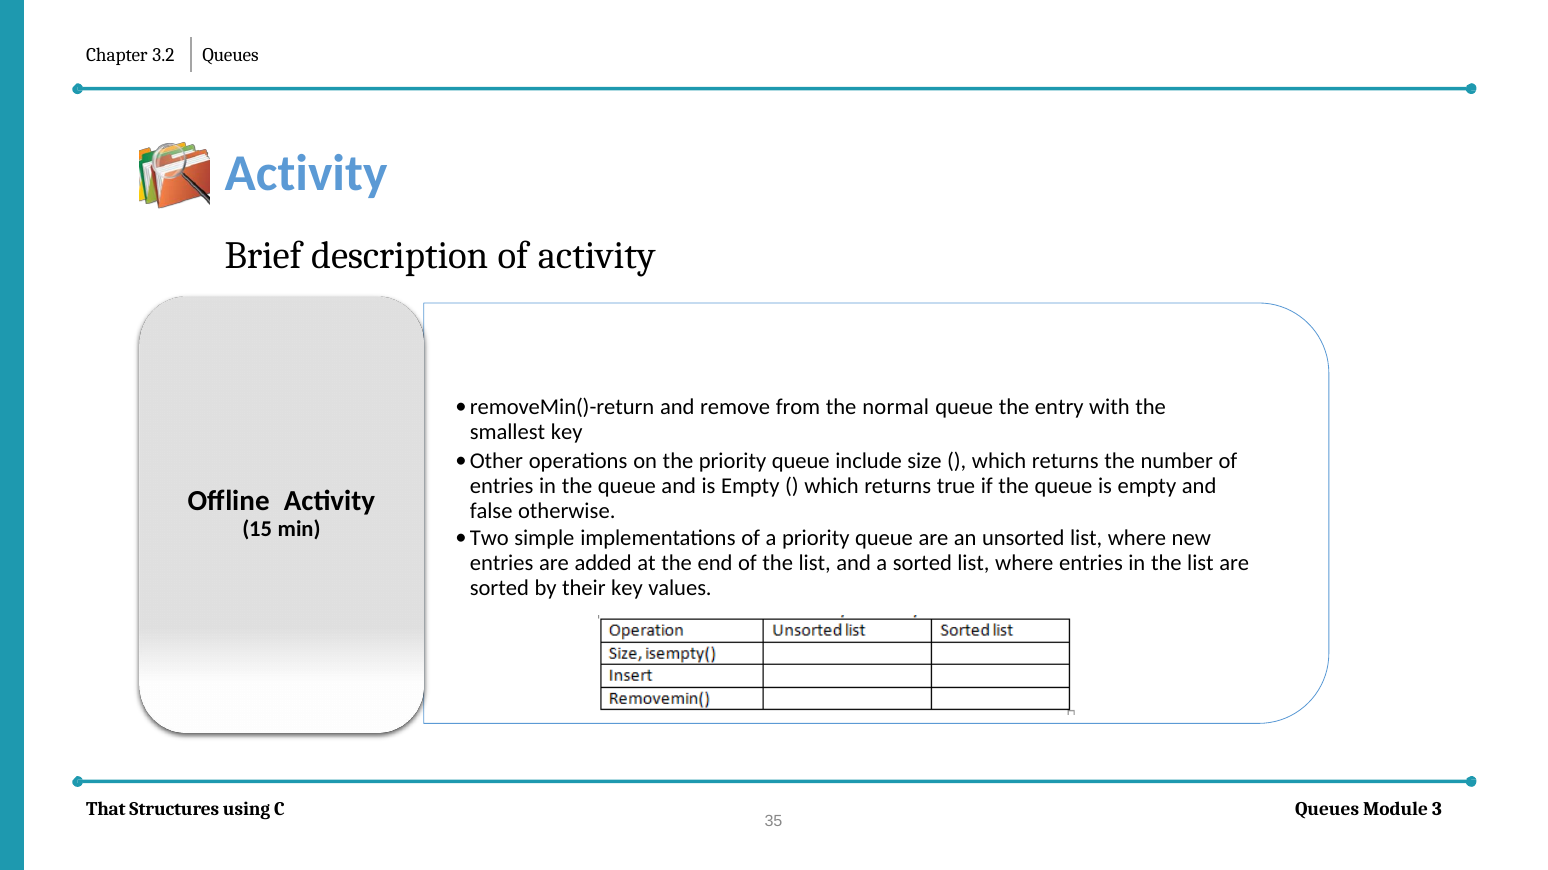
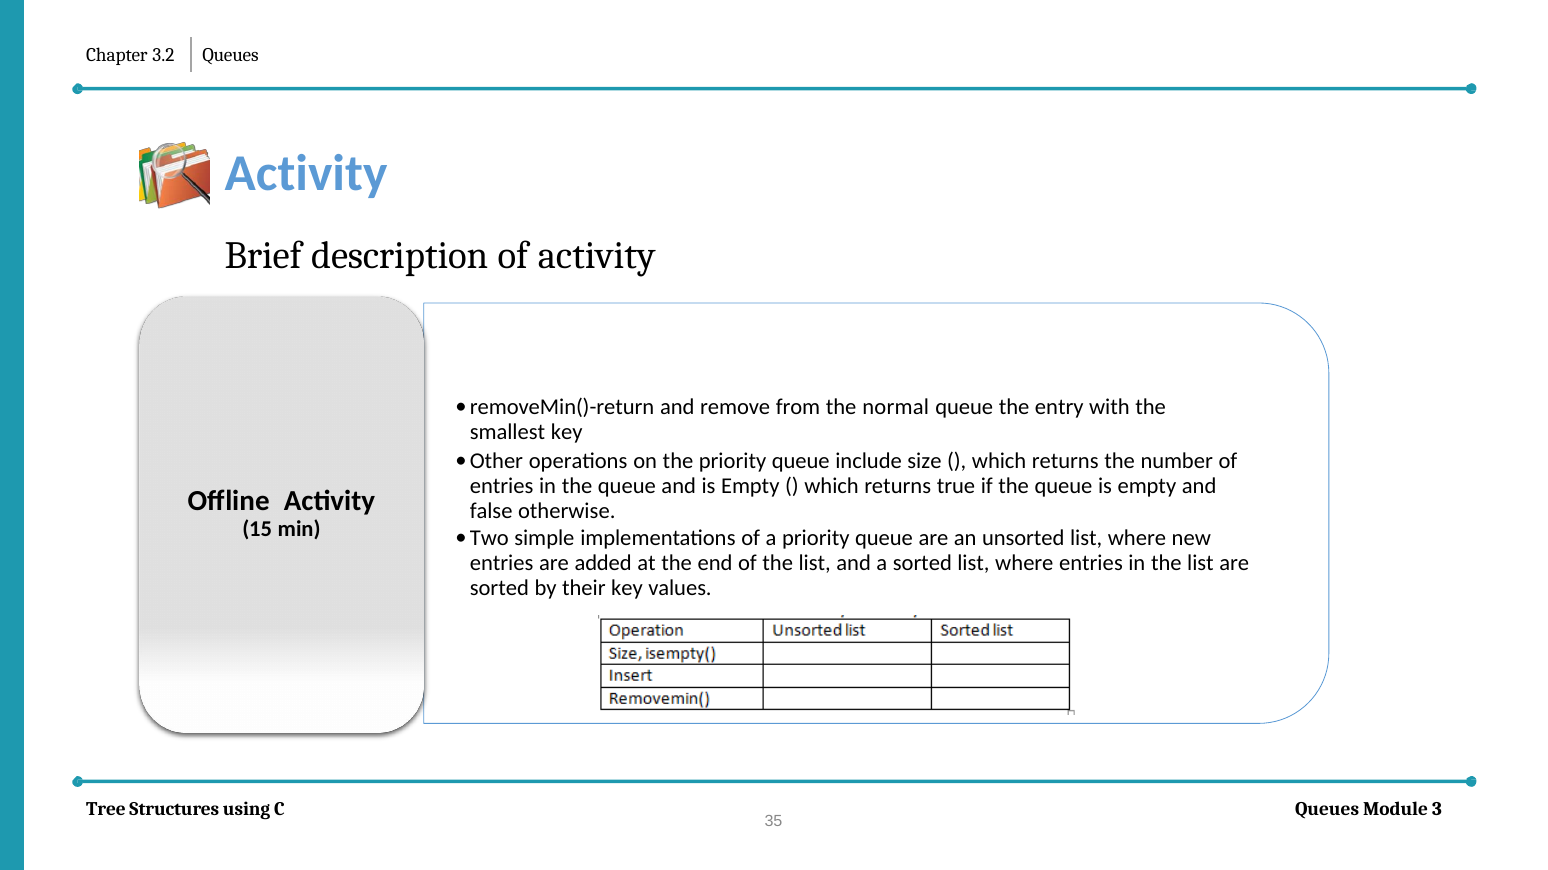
That: That -> Tree (106, 810)
